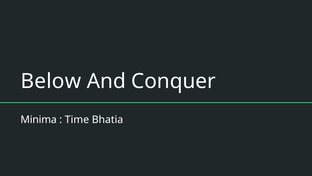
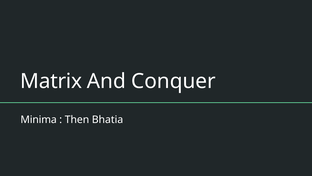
Below: Below -> Matrix (51, 81)
Time: Time -> Then (77, 119)
